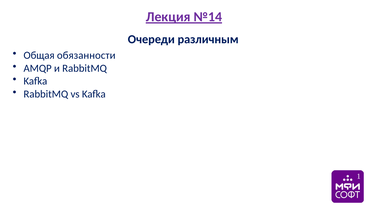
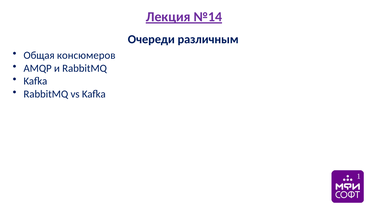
обязанности: обязанности -> консюмеров (86, 55)
